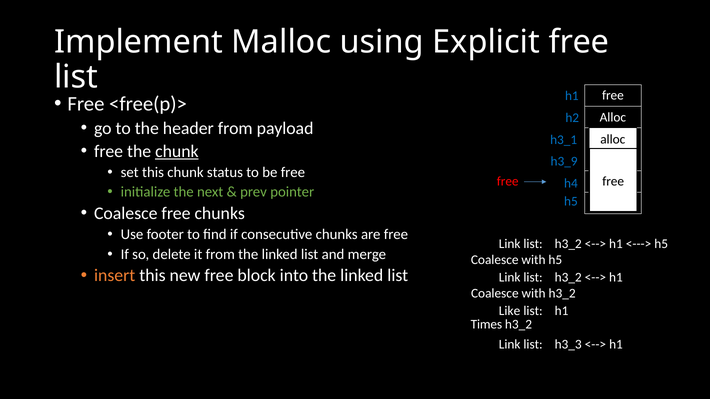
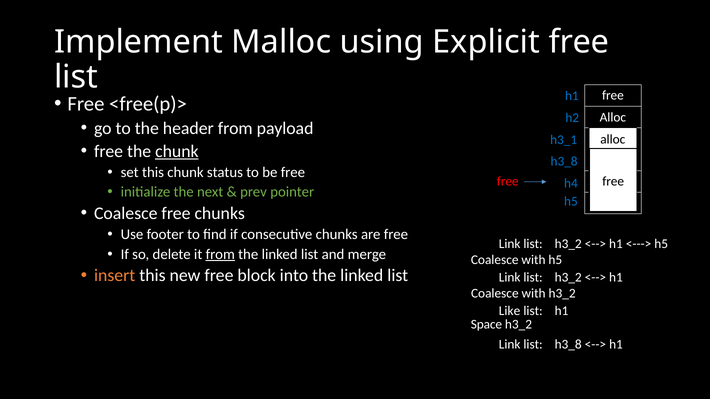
h3_9: h3_9 -> h3_8 (564, 161)
from underline: none -> present (220, 255)
Times: Times -> Space (486, 325)
list h3_3: h3_3 -> h3_8 (568, 345)
